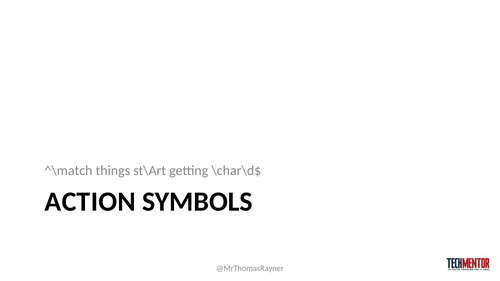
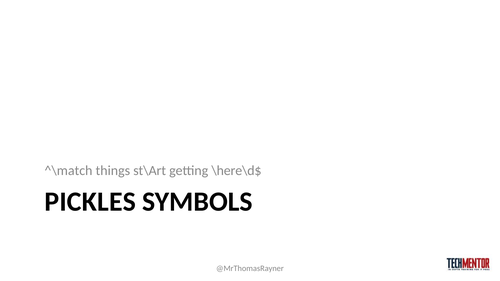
\char\d$: \char\d$ -> \here\d$ (236, 171)
ACTION: ACTION -> PICKLES (90, 202)
